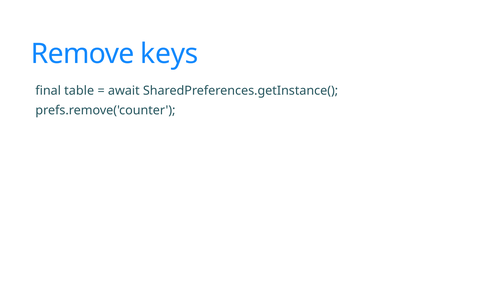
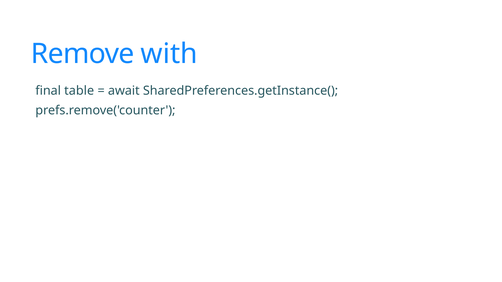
keys: keys -> with (169, 54)
